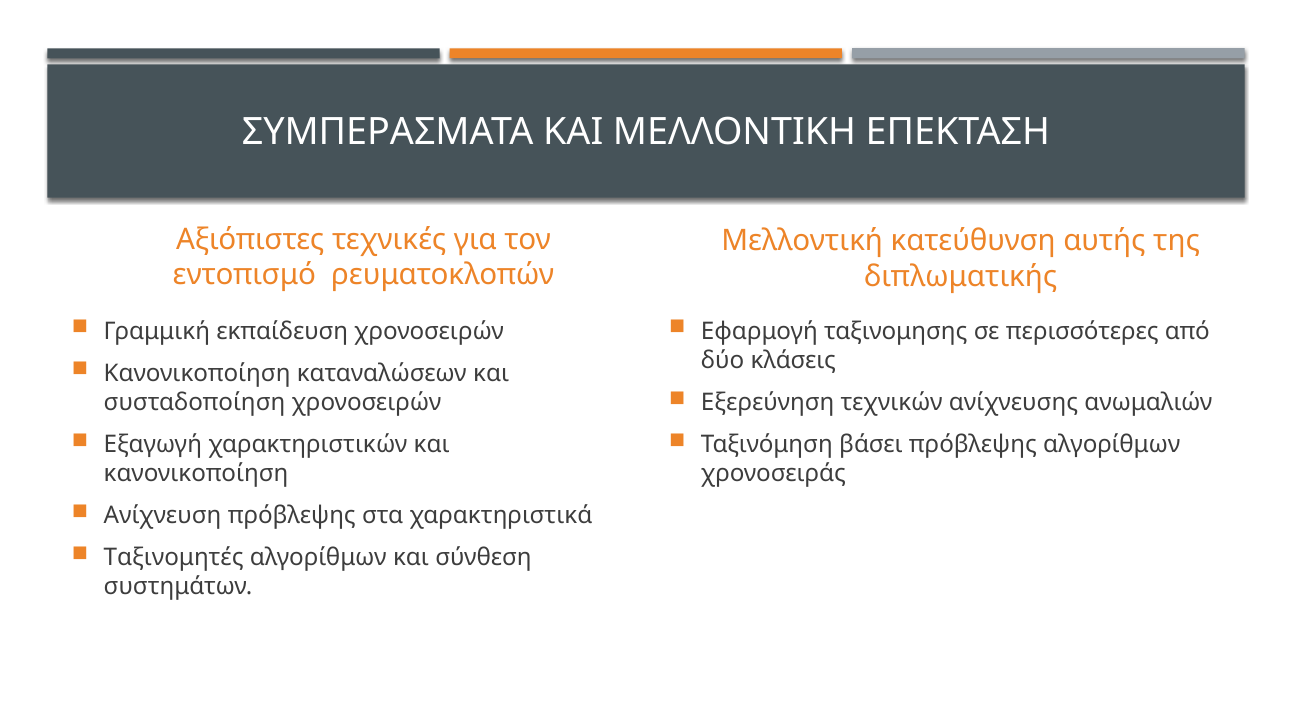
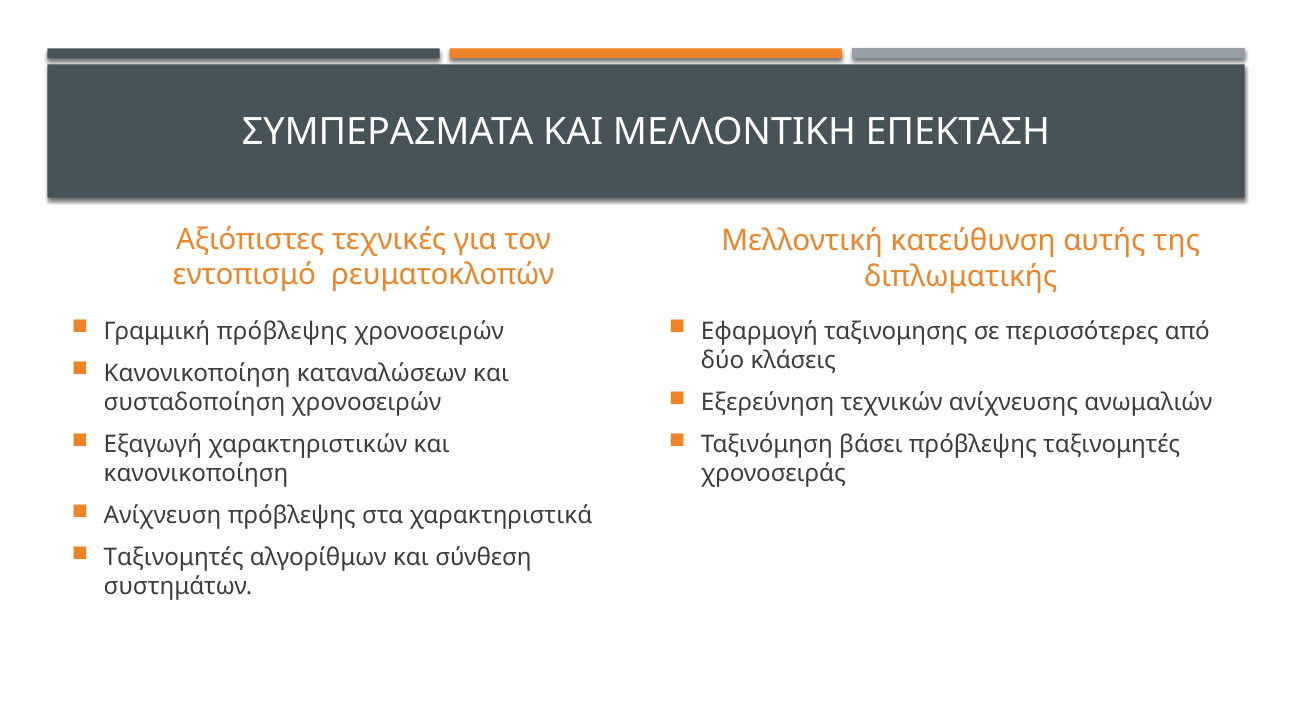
Γραμμική εκπαίδευση: εκπαίδευση -> πρόβλεψης (282, 331)
πρόβλεψης αλγορίθμων: αλγορίθμων -> ταξινομητές (1112, 444)
